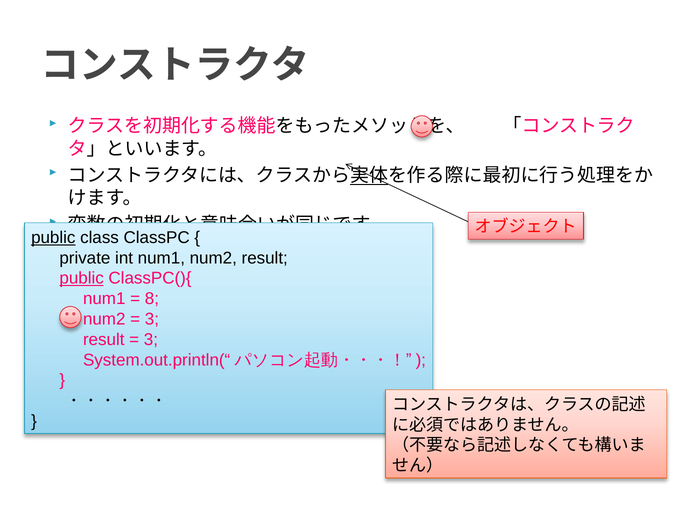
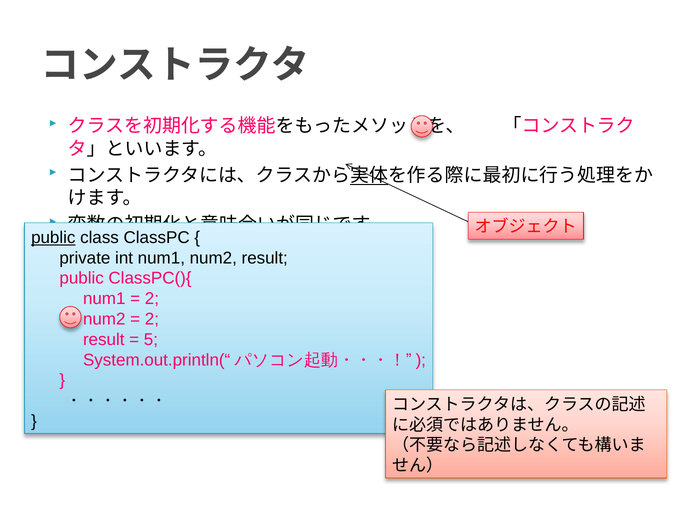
public underline: present -> none (82, 278)
8: 8 -> 2 (152, 299)
3: 3 -> 2 (152, 319)
3: 3 -> 5 (151, 340)
